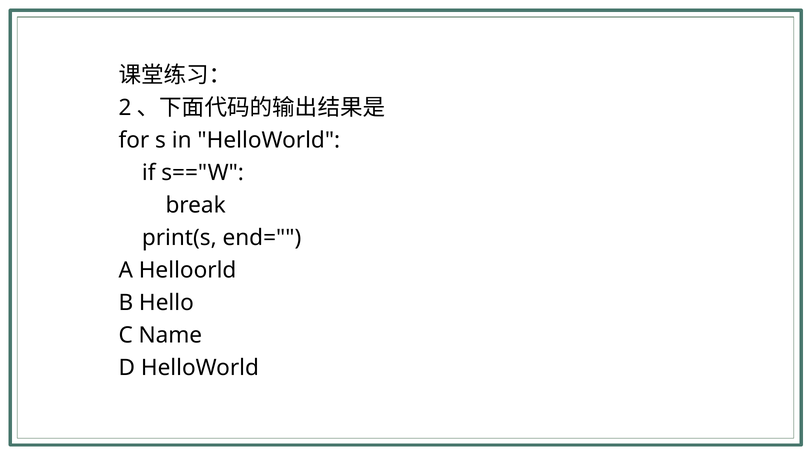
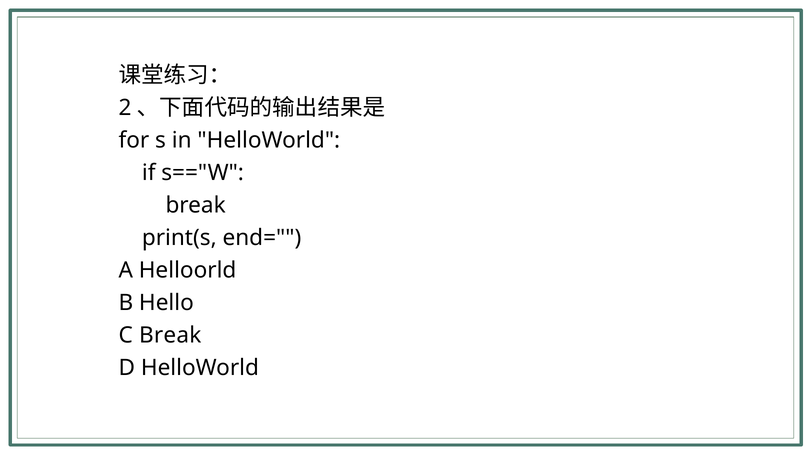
C Name: Name -> Break (170, 335)
